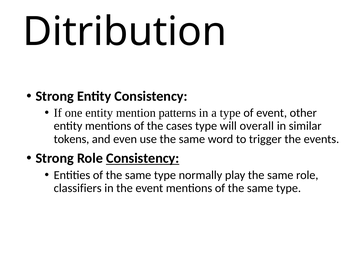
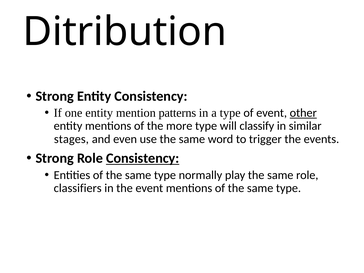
other underline: none -> present (303, 113)
cases: cases -> more (179, 126)
overall: overall -> classify (257, 126)
tokens: tokens -> stages (71, 139)
